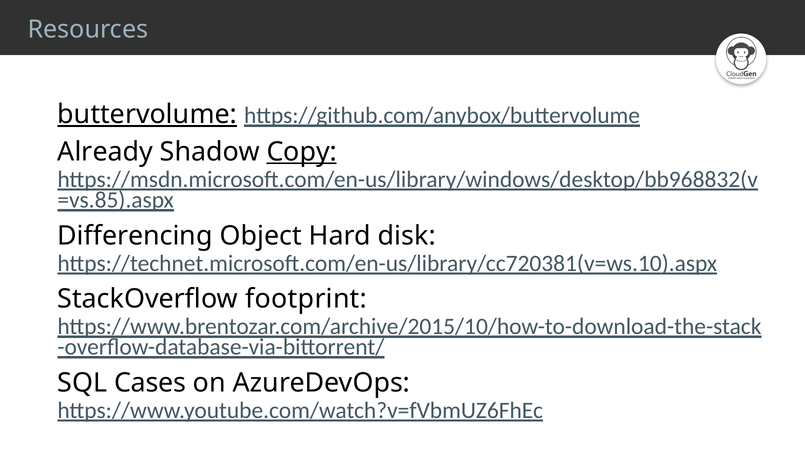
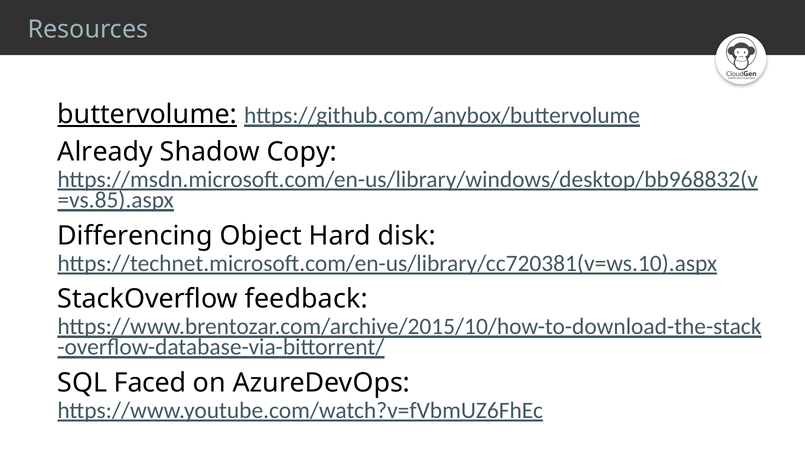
Copy underline: present -> none (302, 152)
footprint: footprint -> feedback (306, 299)
Cases: Cases -> Faced (150, 383)
